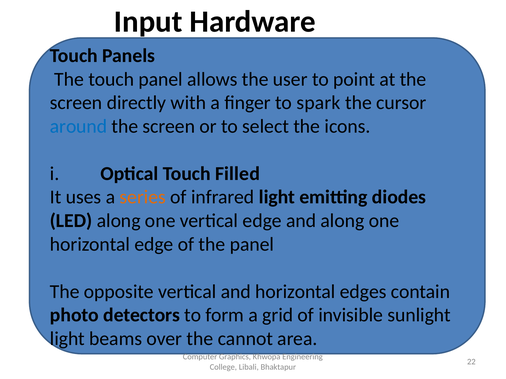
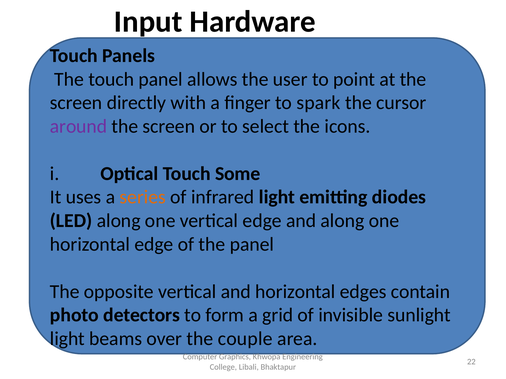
around colour: blue -> purple (79, 127)
Filled: Filled -> Some (238, 174)
cannot: cannot -> couple (245, 339)
